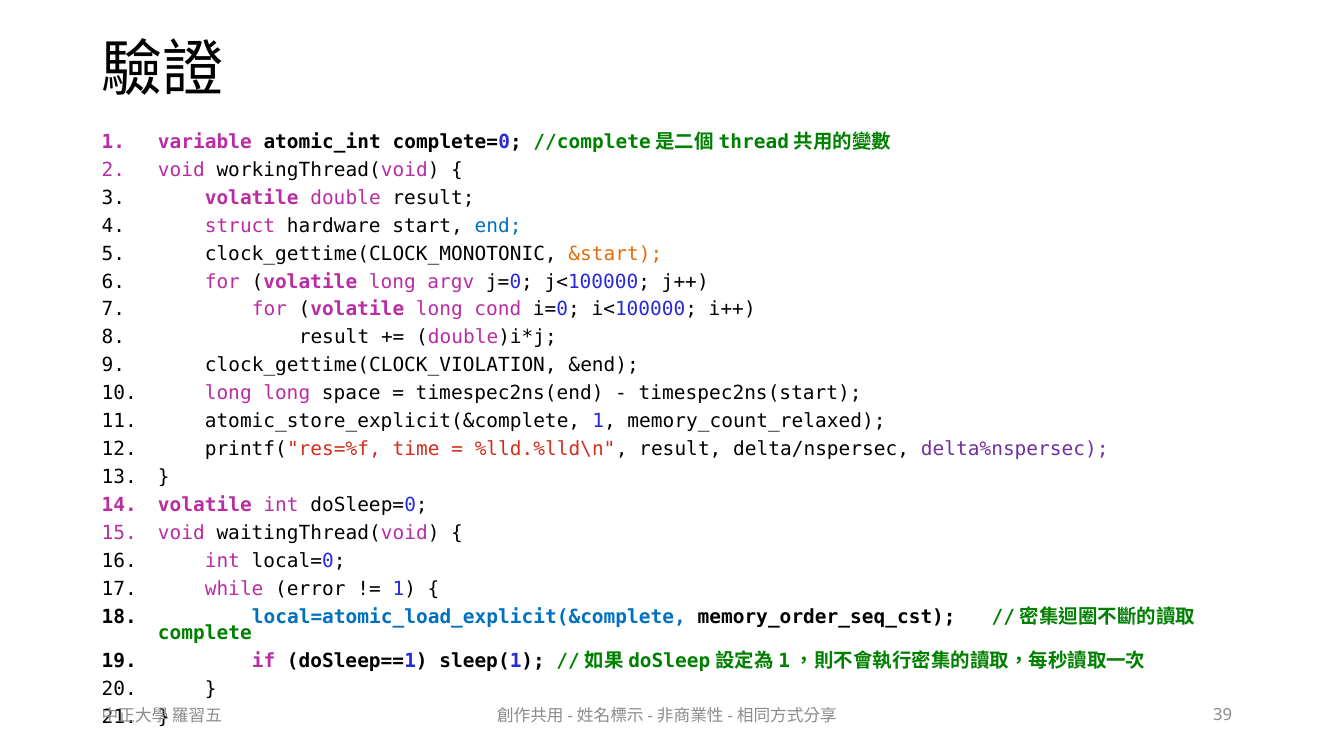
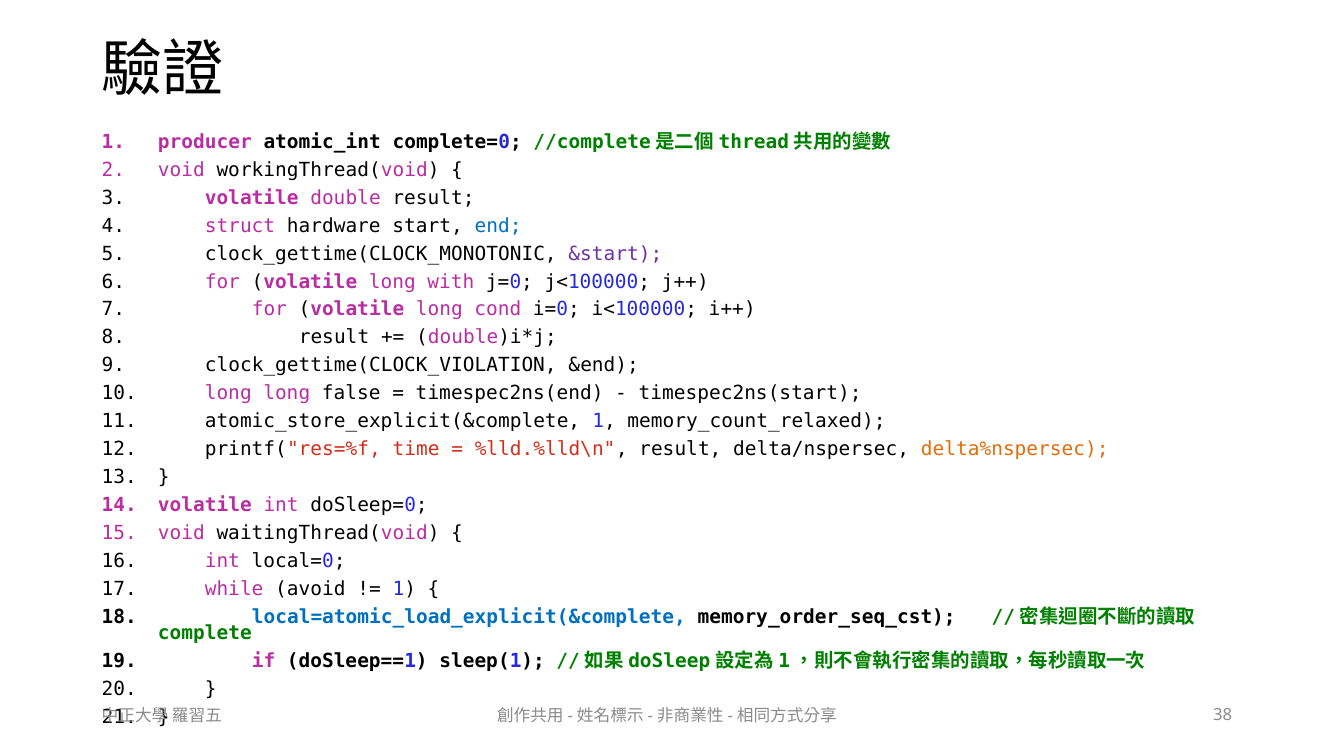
variable: variable -> producer (205, 142)
&start colour: orange -> purple (615, 254)
argv: argv -> with (451, 282)
space: space -> false (351, 393)
delta%nspersec colour: purple -> orange (1015, 449)
error: error -> avoid (310, 589)
39: 39 -> 38 (1223, 715)
